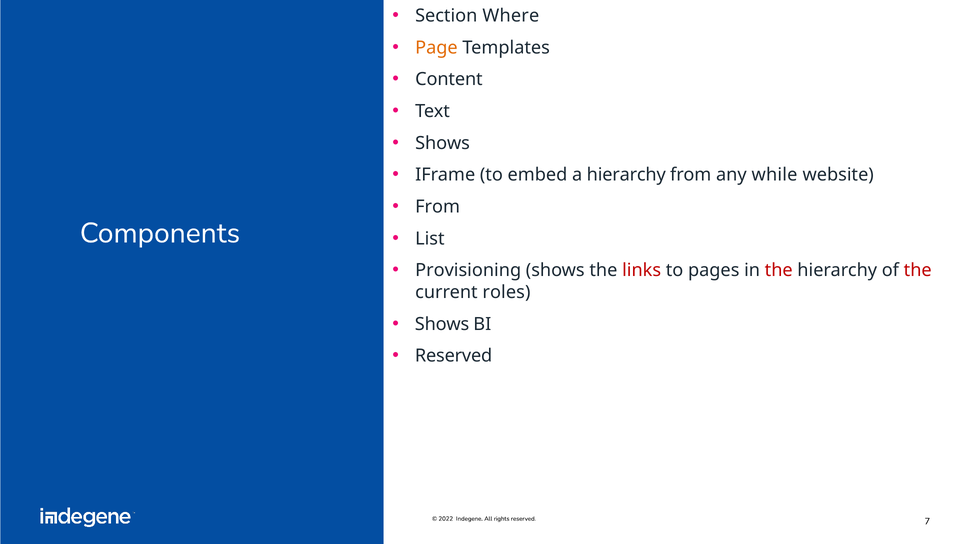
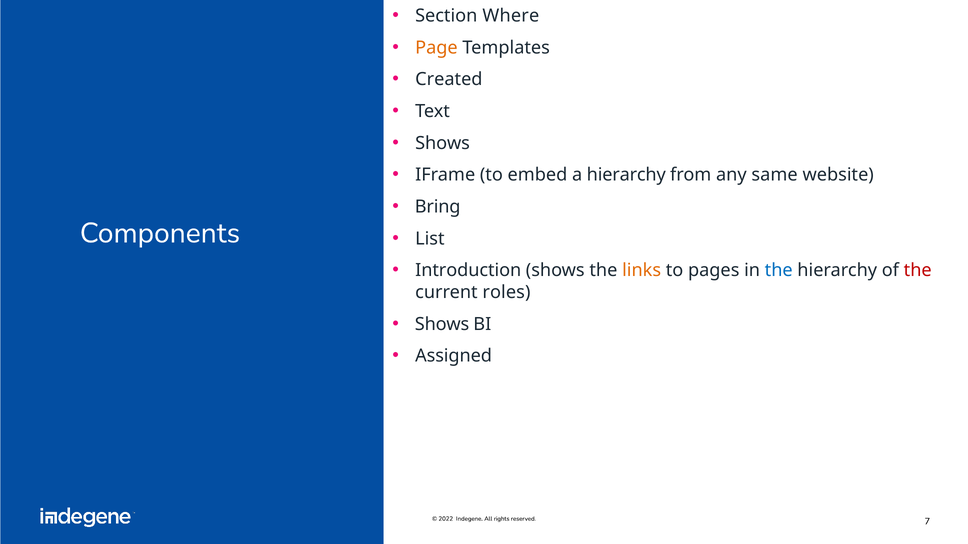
Content: Content -> Created (449, 80)
while: while -> same (775, 175)
From: From -> Bring (438, 207)
Provisioning: Provisioning -> Introduction (468, 271)
links colour: red -> orange (642, 271)
the colour: red -> blue (779, 271)
Reserved: Reserved -> Assigned (454, 356)
